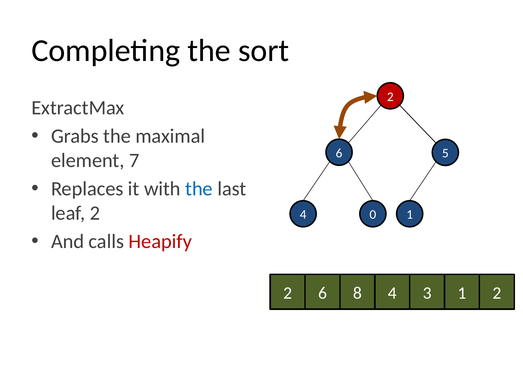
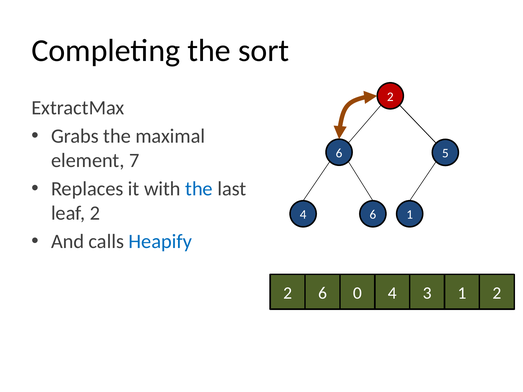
4 0: 0 -> 6 (373, 215)
Heapify colour: red -> blue (160, 242)
8: 8 -> 0 (357, 293)
